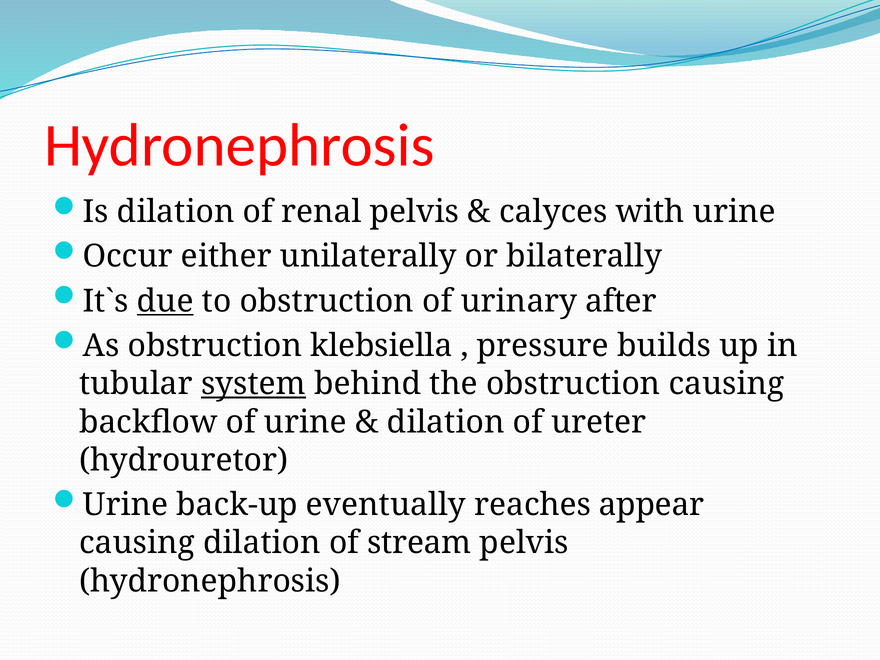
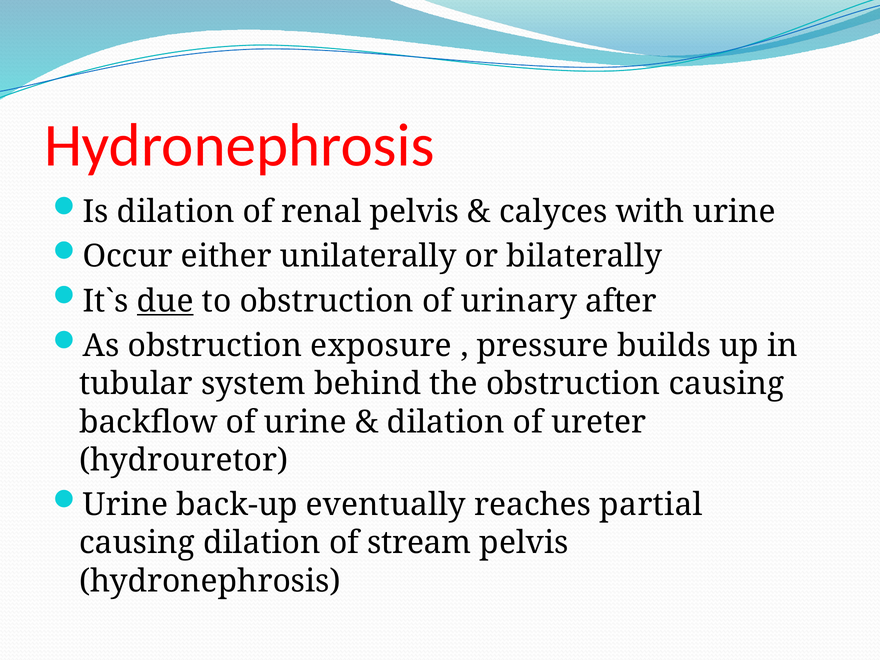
klebsiella: klebsiella -> exposure (381, 346)
system underline: present -> none (254, 384)
appear: appear -> partial (651, 505)
